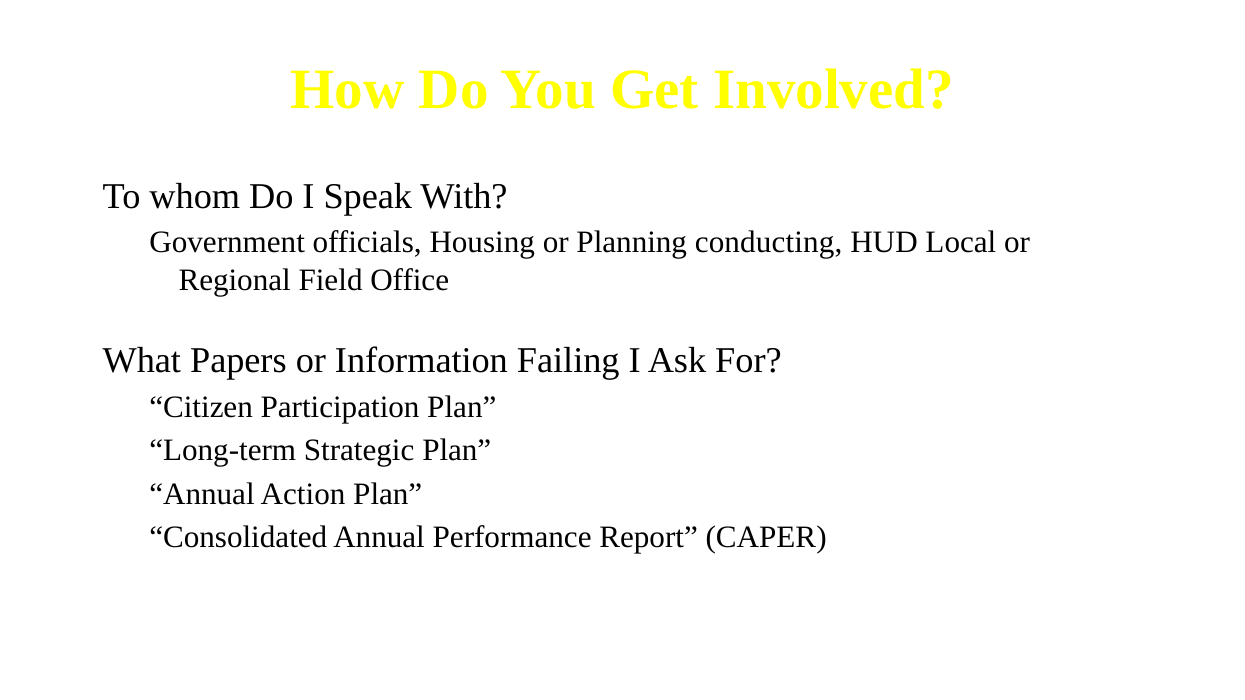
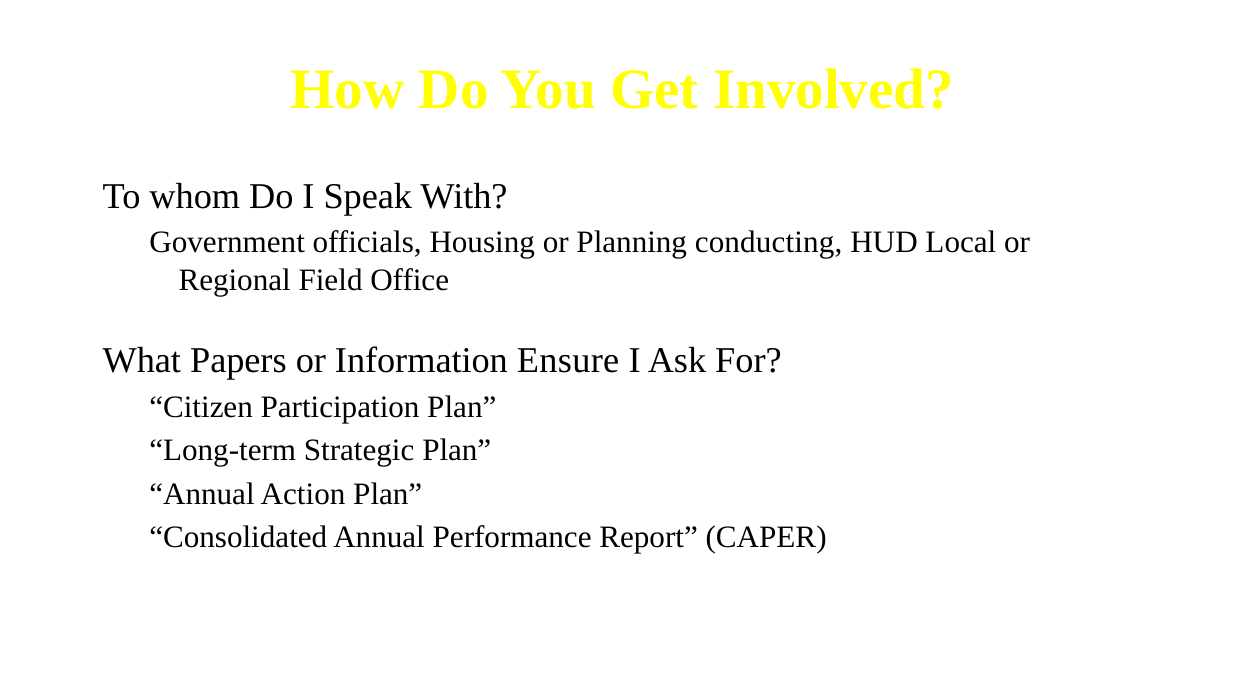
Failing: Failing -> Ensure (568, 361)
